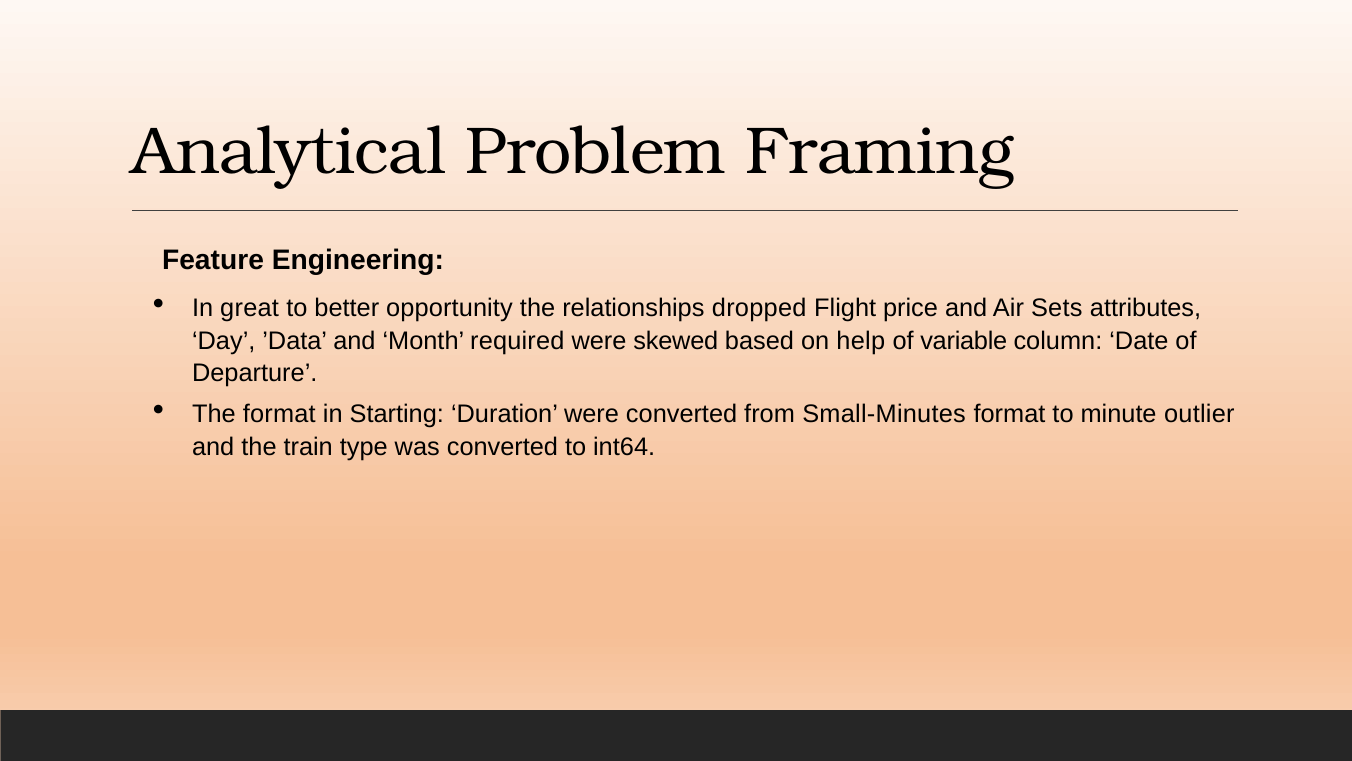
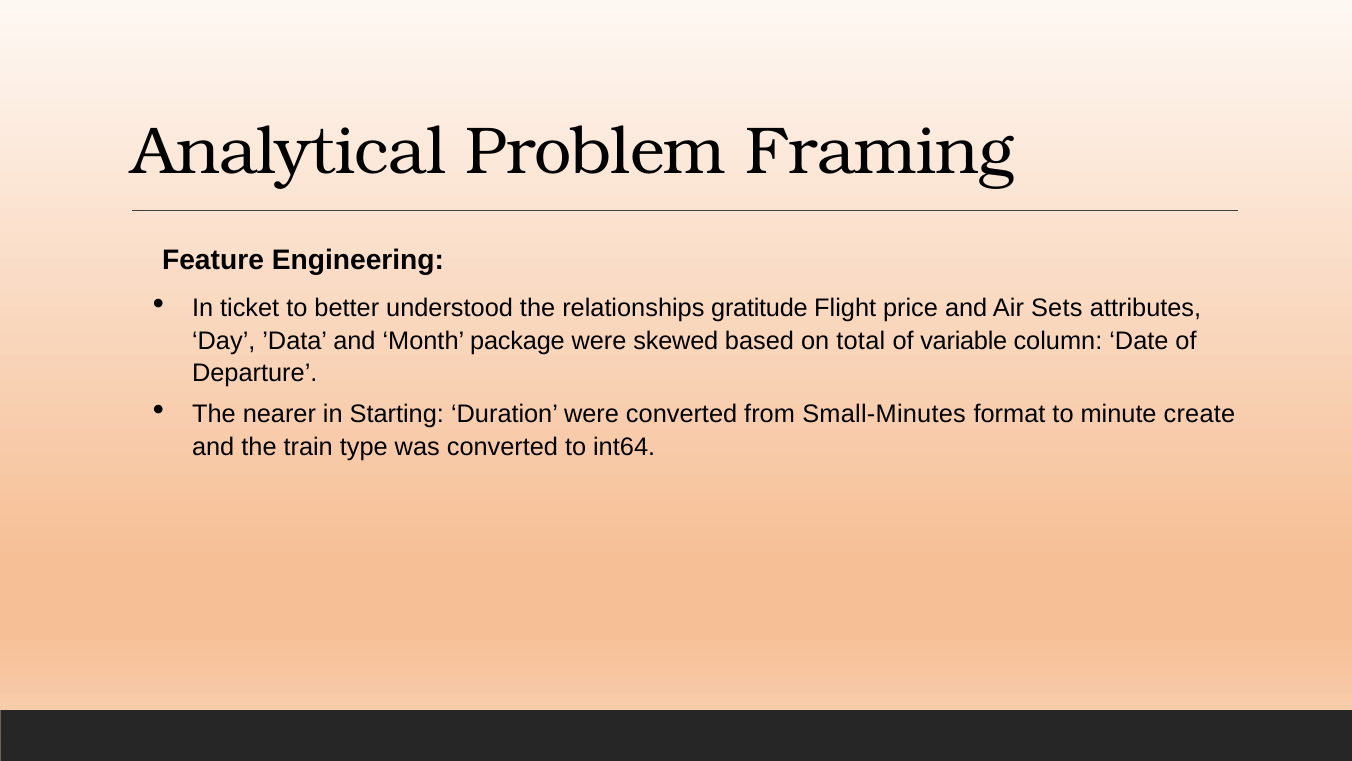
great: great -> ticket (250, 308)
opportunity: opportunity -> understood (450, 308)
dropped: dropped -> gratitude (759, 308)
required: required -> package (518, 341)
help: help -> total (861, 341)
The format: format -> nearer (279, 414)
outlier: outlier -> create (1199, 414)
